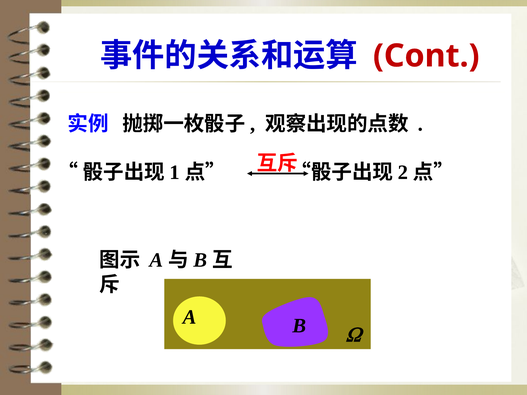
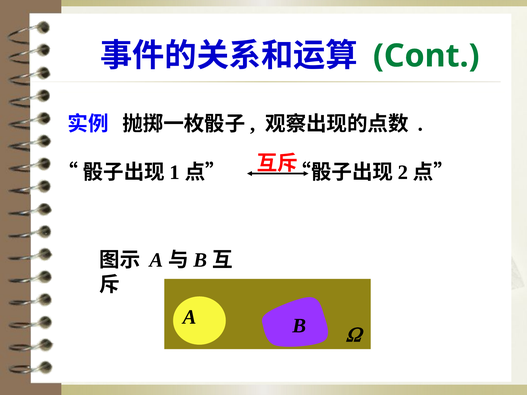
Cont colour: red -> green (426, 56)
